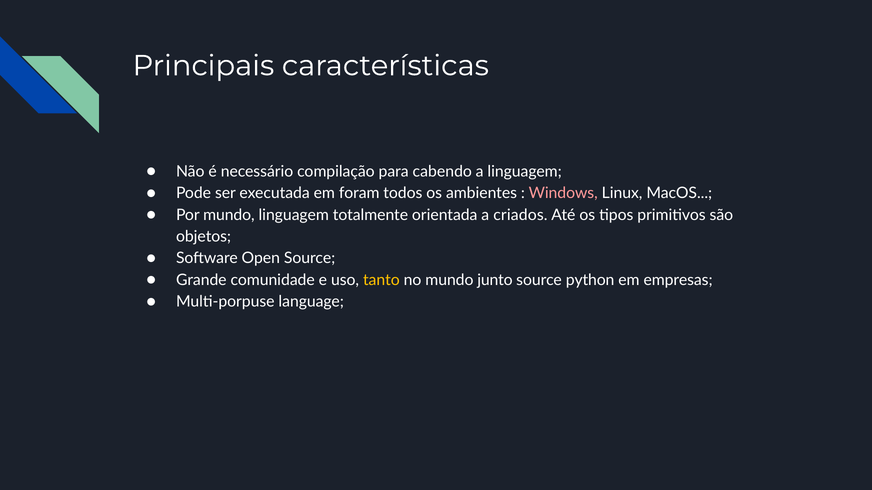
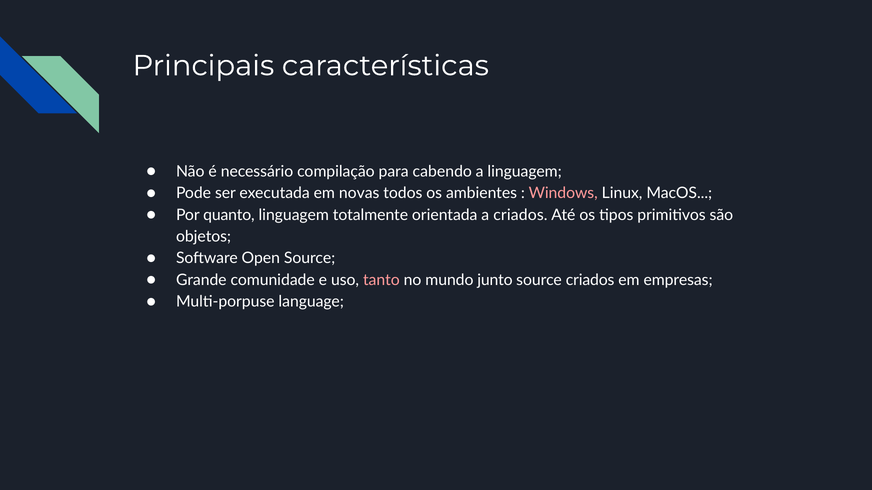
foram: foram -> novas (359, 193)
Por mundo: mundo -> quanto (229, 215)
tanto colour: yellow -> pink (381, 280)
source python: python -> criados (590, 280)
